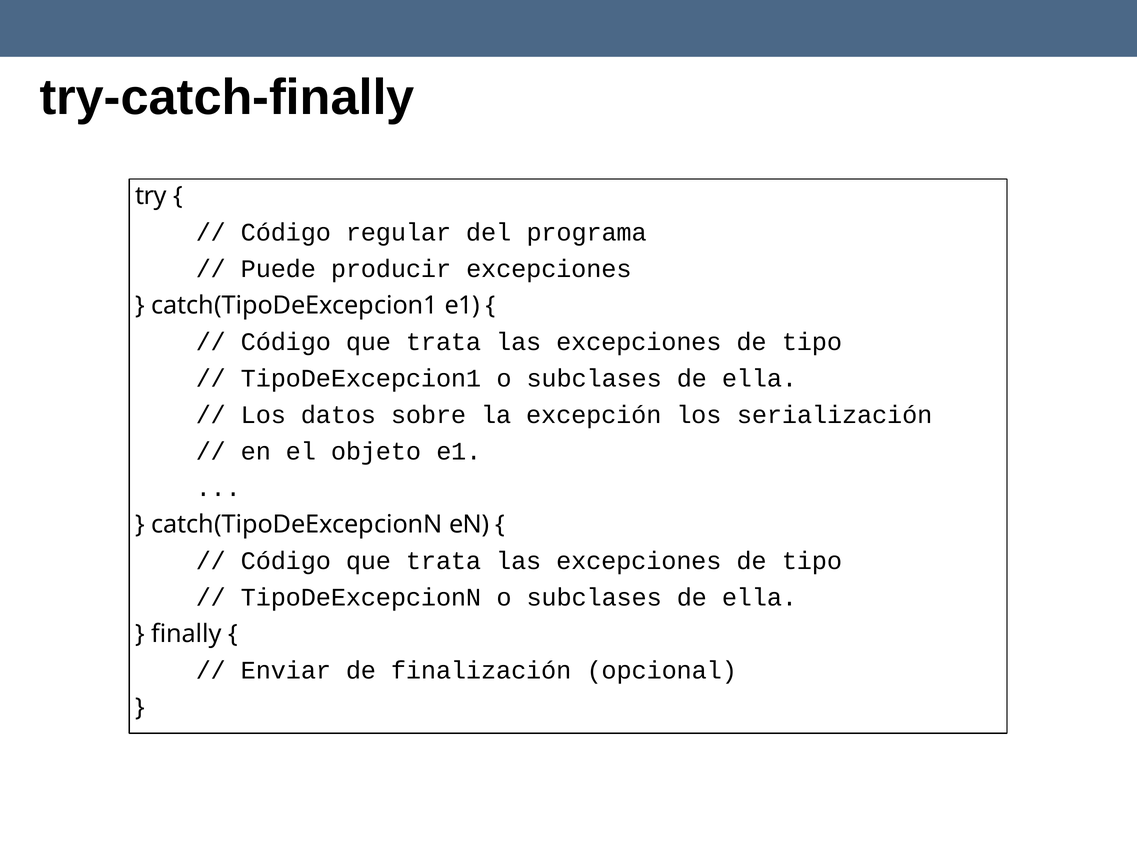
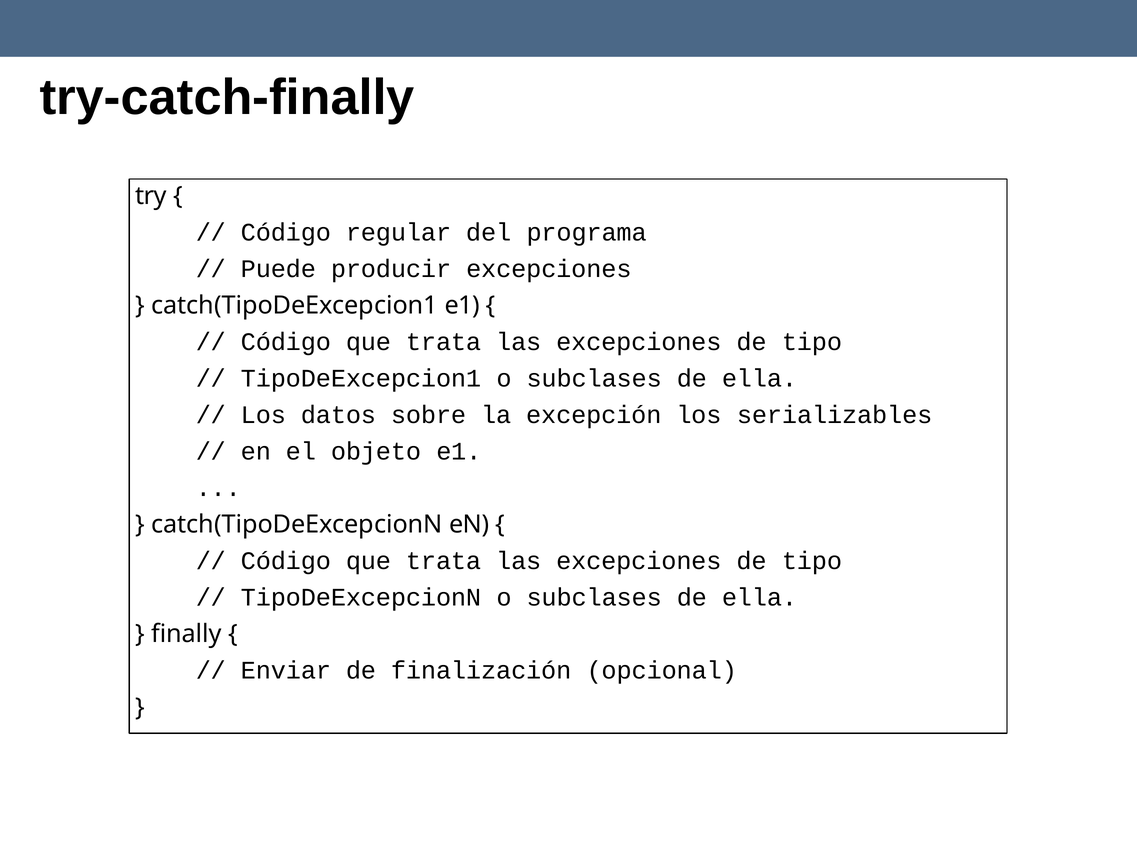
serialización: serialización -> serializables (835, 415)
